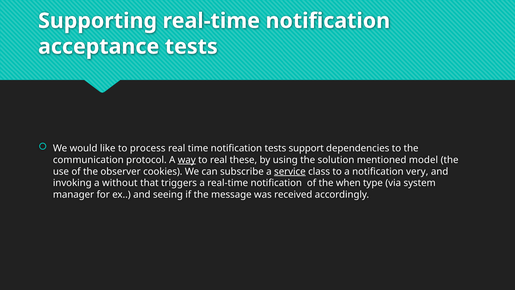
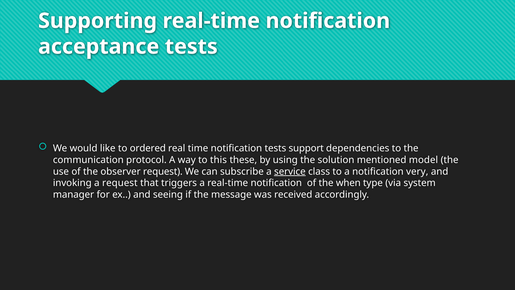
process: process -> ordered (148, 148)
way underline: present -> none (187, 160)
to real: real -> this (219, 160)
observer cookies: cookies -> request (163, 171)
a without: without -> request (120, 183)
